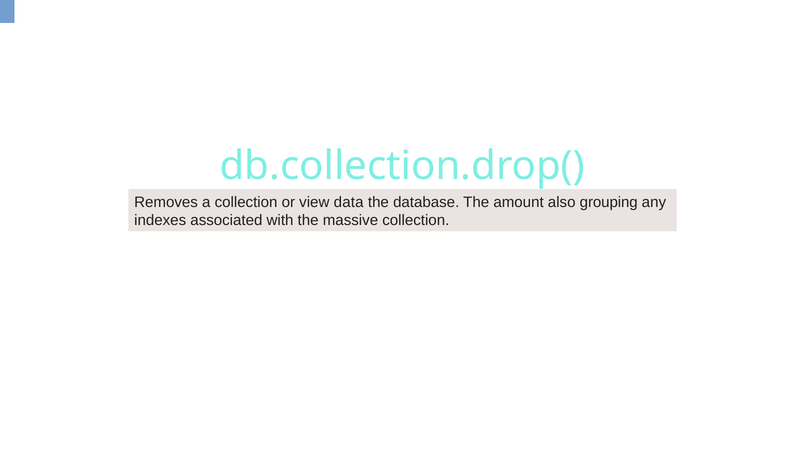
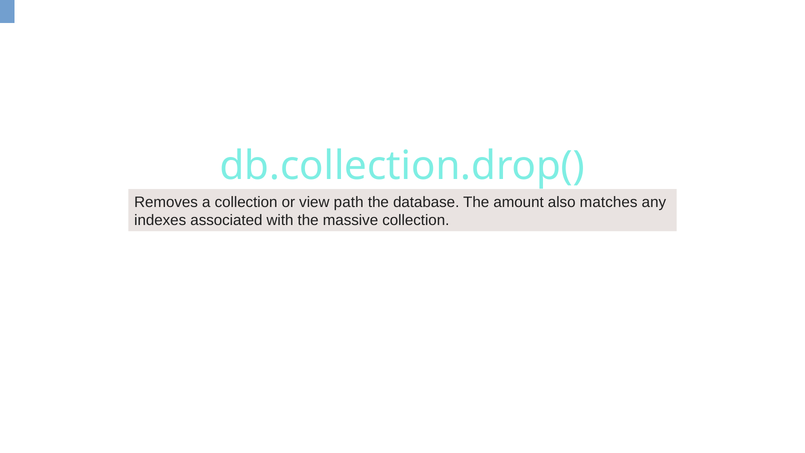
data: data -> path (349, 202)
grouping: grouping -> matches (609, 202)
